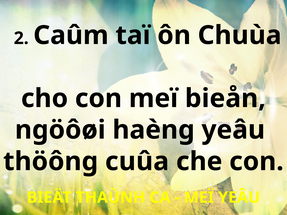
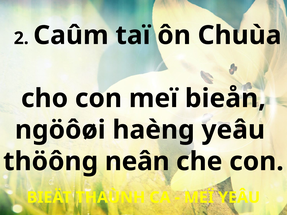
cuûa: cuûa -> neân (137, 162)
